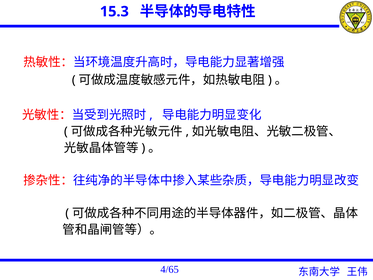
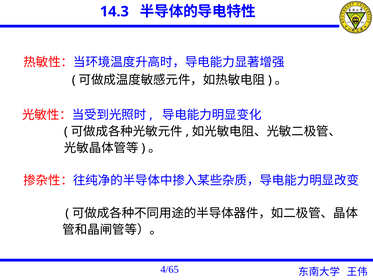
15.3: 15.3 -> 14.3 (114, 12)
